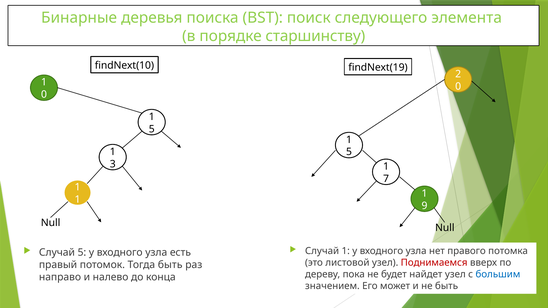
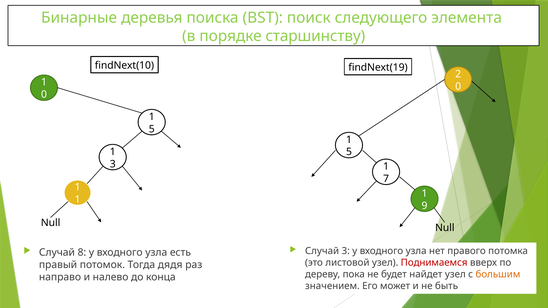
Случай 1: 1 -> 3 (346, 251)
Случай 5: 5 -> 8 (82, 253)
Тогда быть: быть -> дядя (170, 265)
большим colour: blue -> orange (498, 275)
